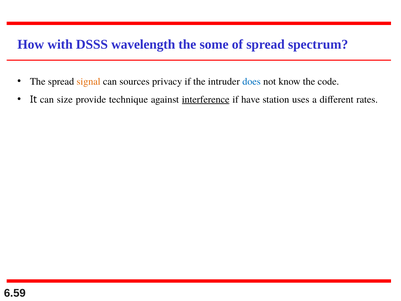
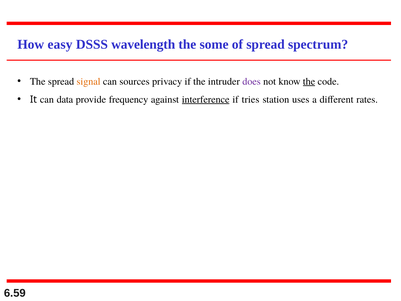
with: with -> easy (60, 44)
does colour: blue -> purple (252, 81)
the underline: none -> present (309, 81)
size: size -> data (65, 99)
technique: technique -> frequency (129, 99)
have: have -> tries (251, 99)
